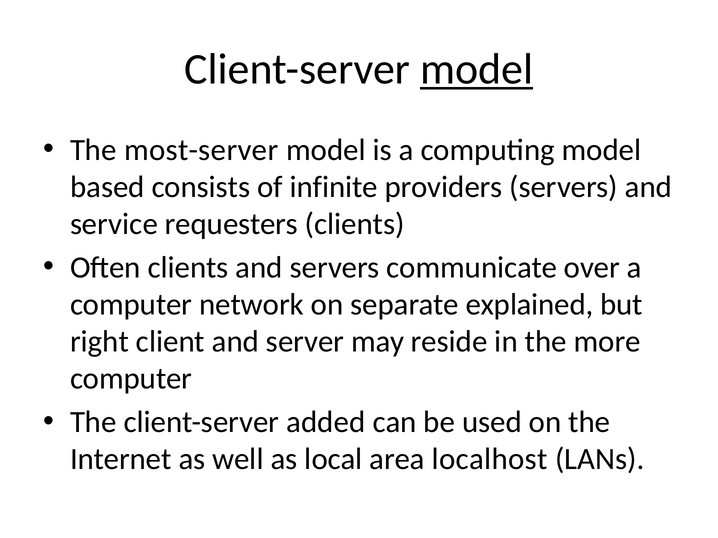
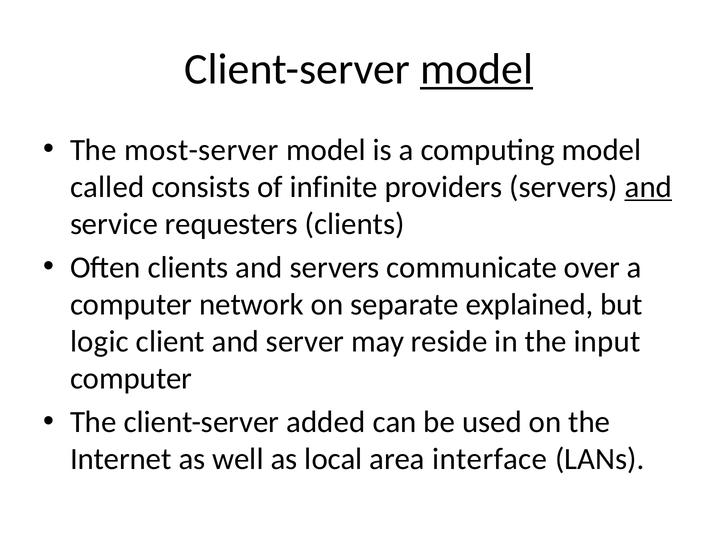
based: based -> called (107, 187)
and underline: none -> present (648, 187)
right: right -> logic (99, 342)
more: more -> input (607, 342)
localhost: localhost -> interface (490, 460)
